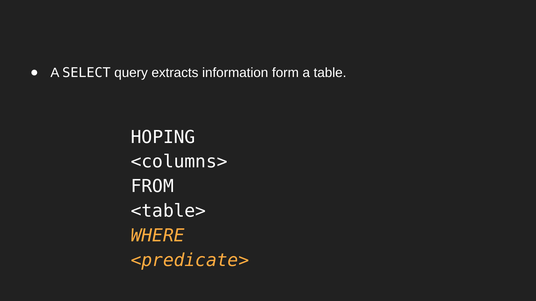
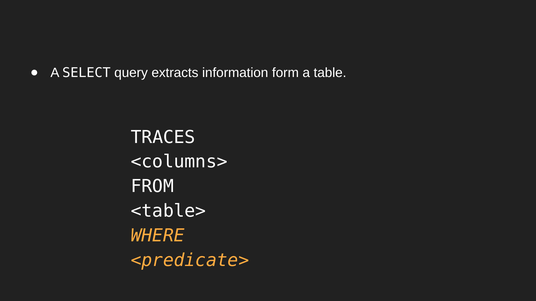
HOPING: HOPING -> TRACES (163, 137)
